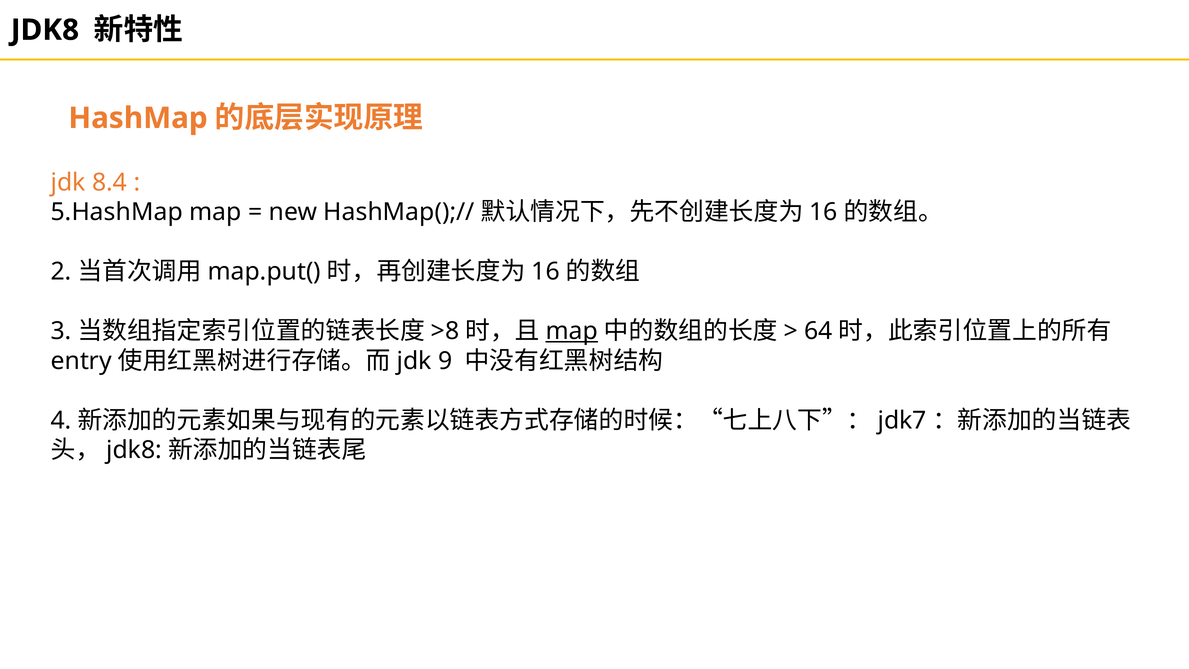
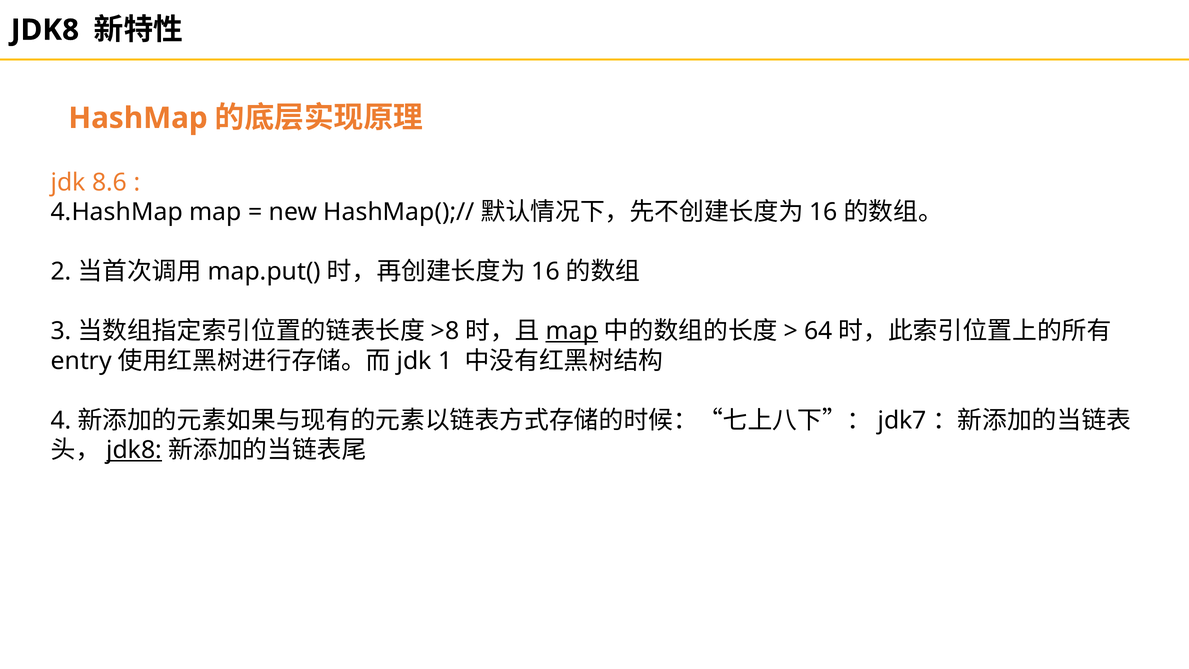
8.4: 8.4 -> 8.6 (110, 182)
5.HashMap: 5.HashMap -> 4.HashMap (117, 212)
9: 9 -> 1 (445, 361)
jdk8 underline: none -> present (134, 450)
